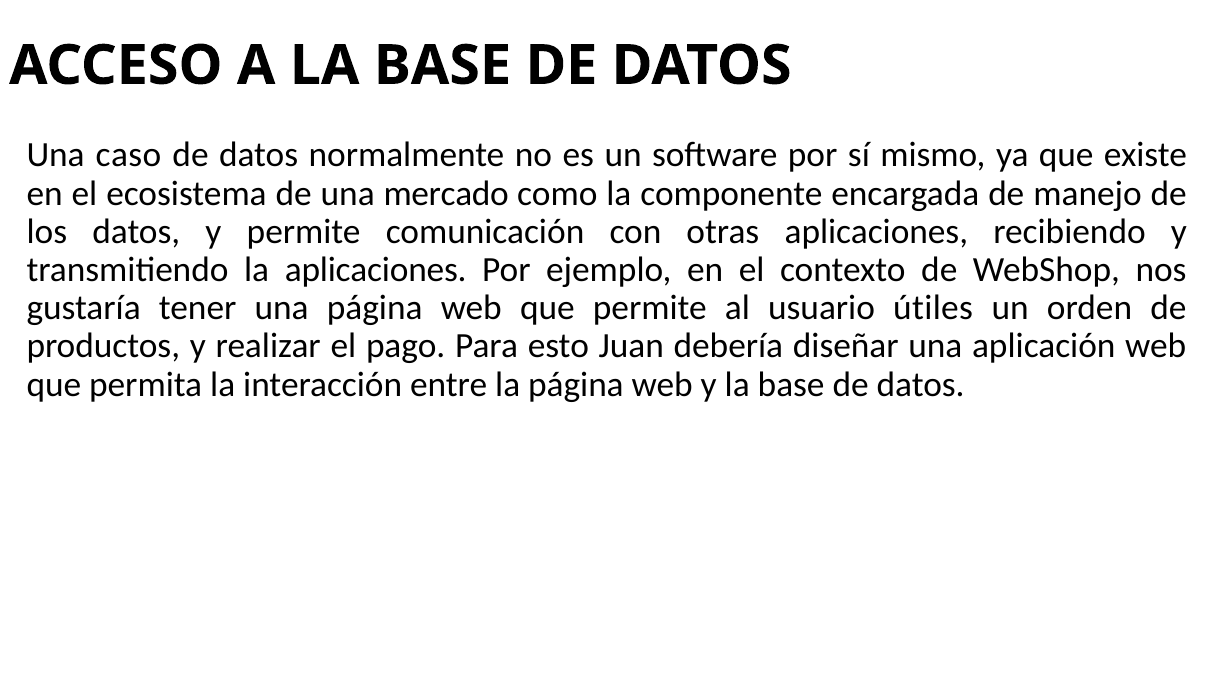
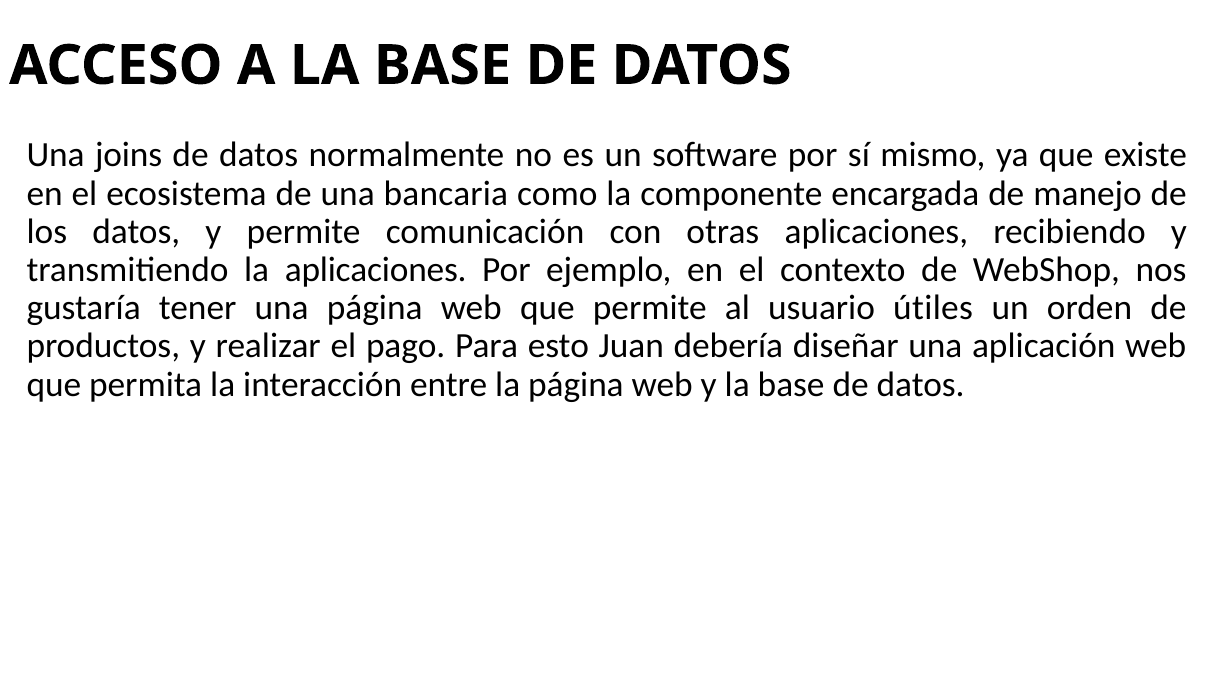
caso: caso -> joins (129, 155)
mercado: mercado -> bancaria (446, 194)
